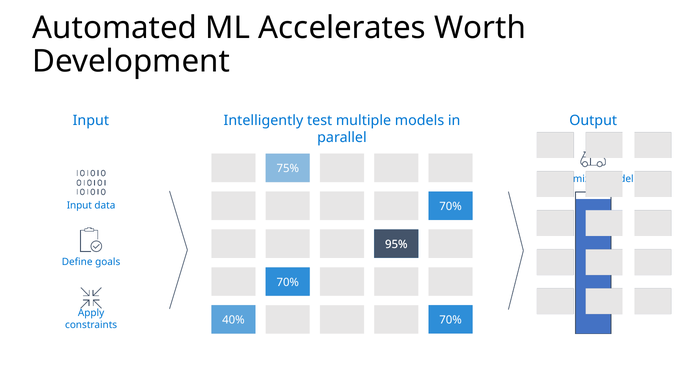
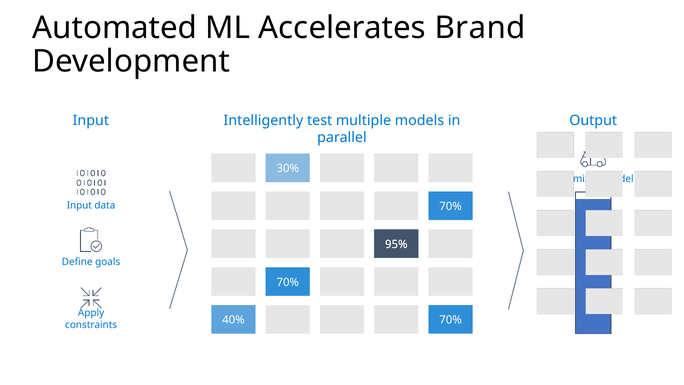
Worth: Worth -> Brand (480, 28)
75%: 75% -> 30% (288, 169)
